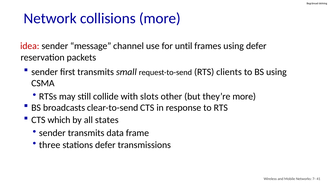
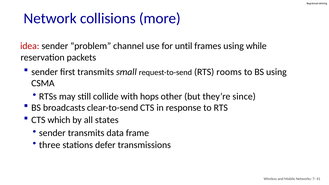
message: message -> problem (91, 46)
using defer: defer -> while (256, 46)
clients: clients -> rooms (229, 72)
slots: slots -> hops (149, 96)
they’re more: more -> since (244, 96)
